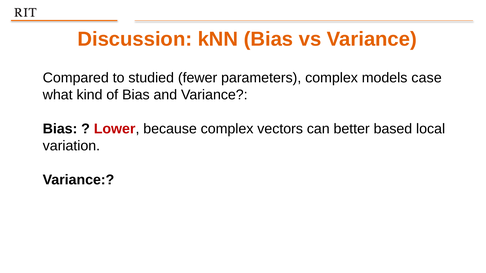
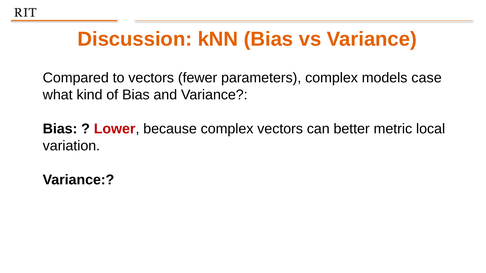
to studied: studied -> vectors (151, 78)
based: based -> metric (393, 129)
